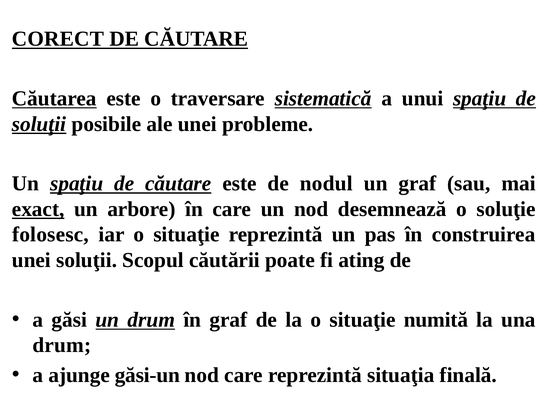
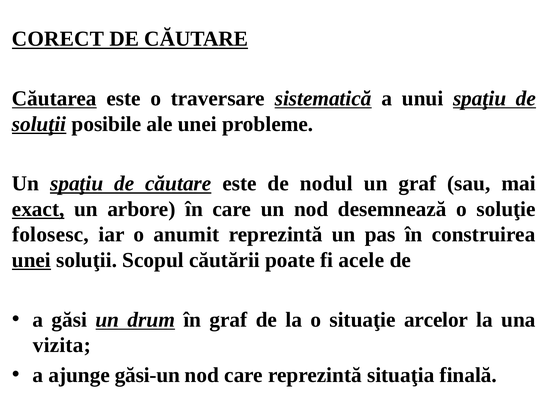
iar o situaţie: situaţie -> anumit (186, 235)
unei underline: none -> present (31, 260)
ating: ating -> acele (361, 260)
numită: numită -> arcelor (436, 320)
drum: drum -> vizita (62, 345)
